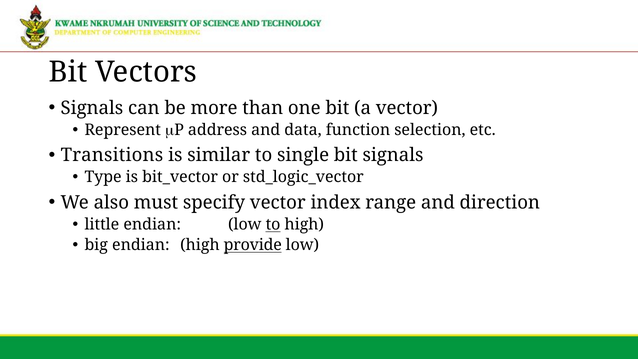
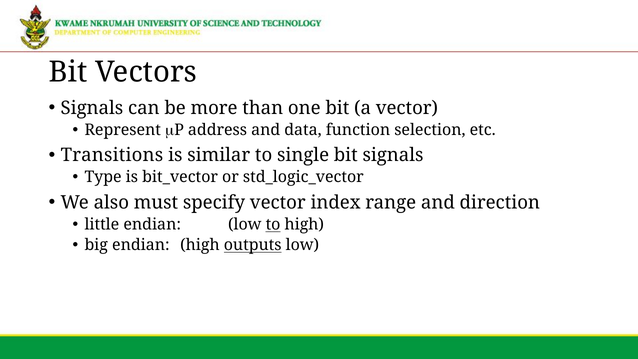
provide: provide -> outputs (253, 245)
